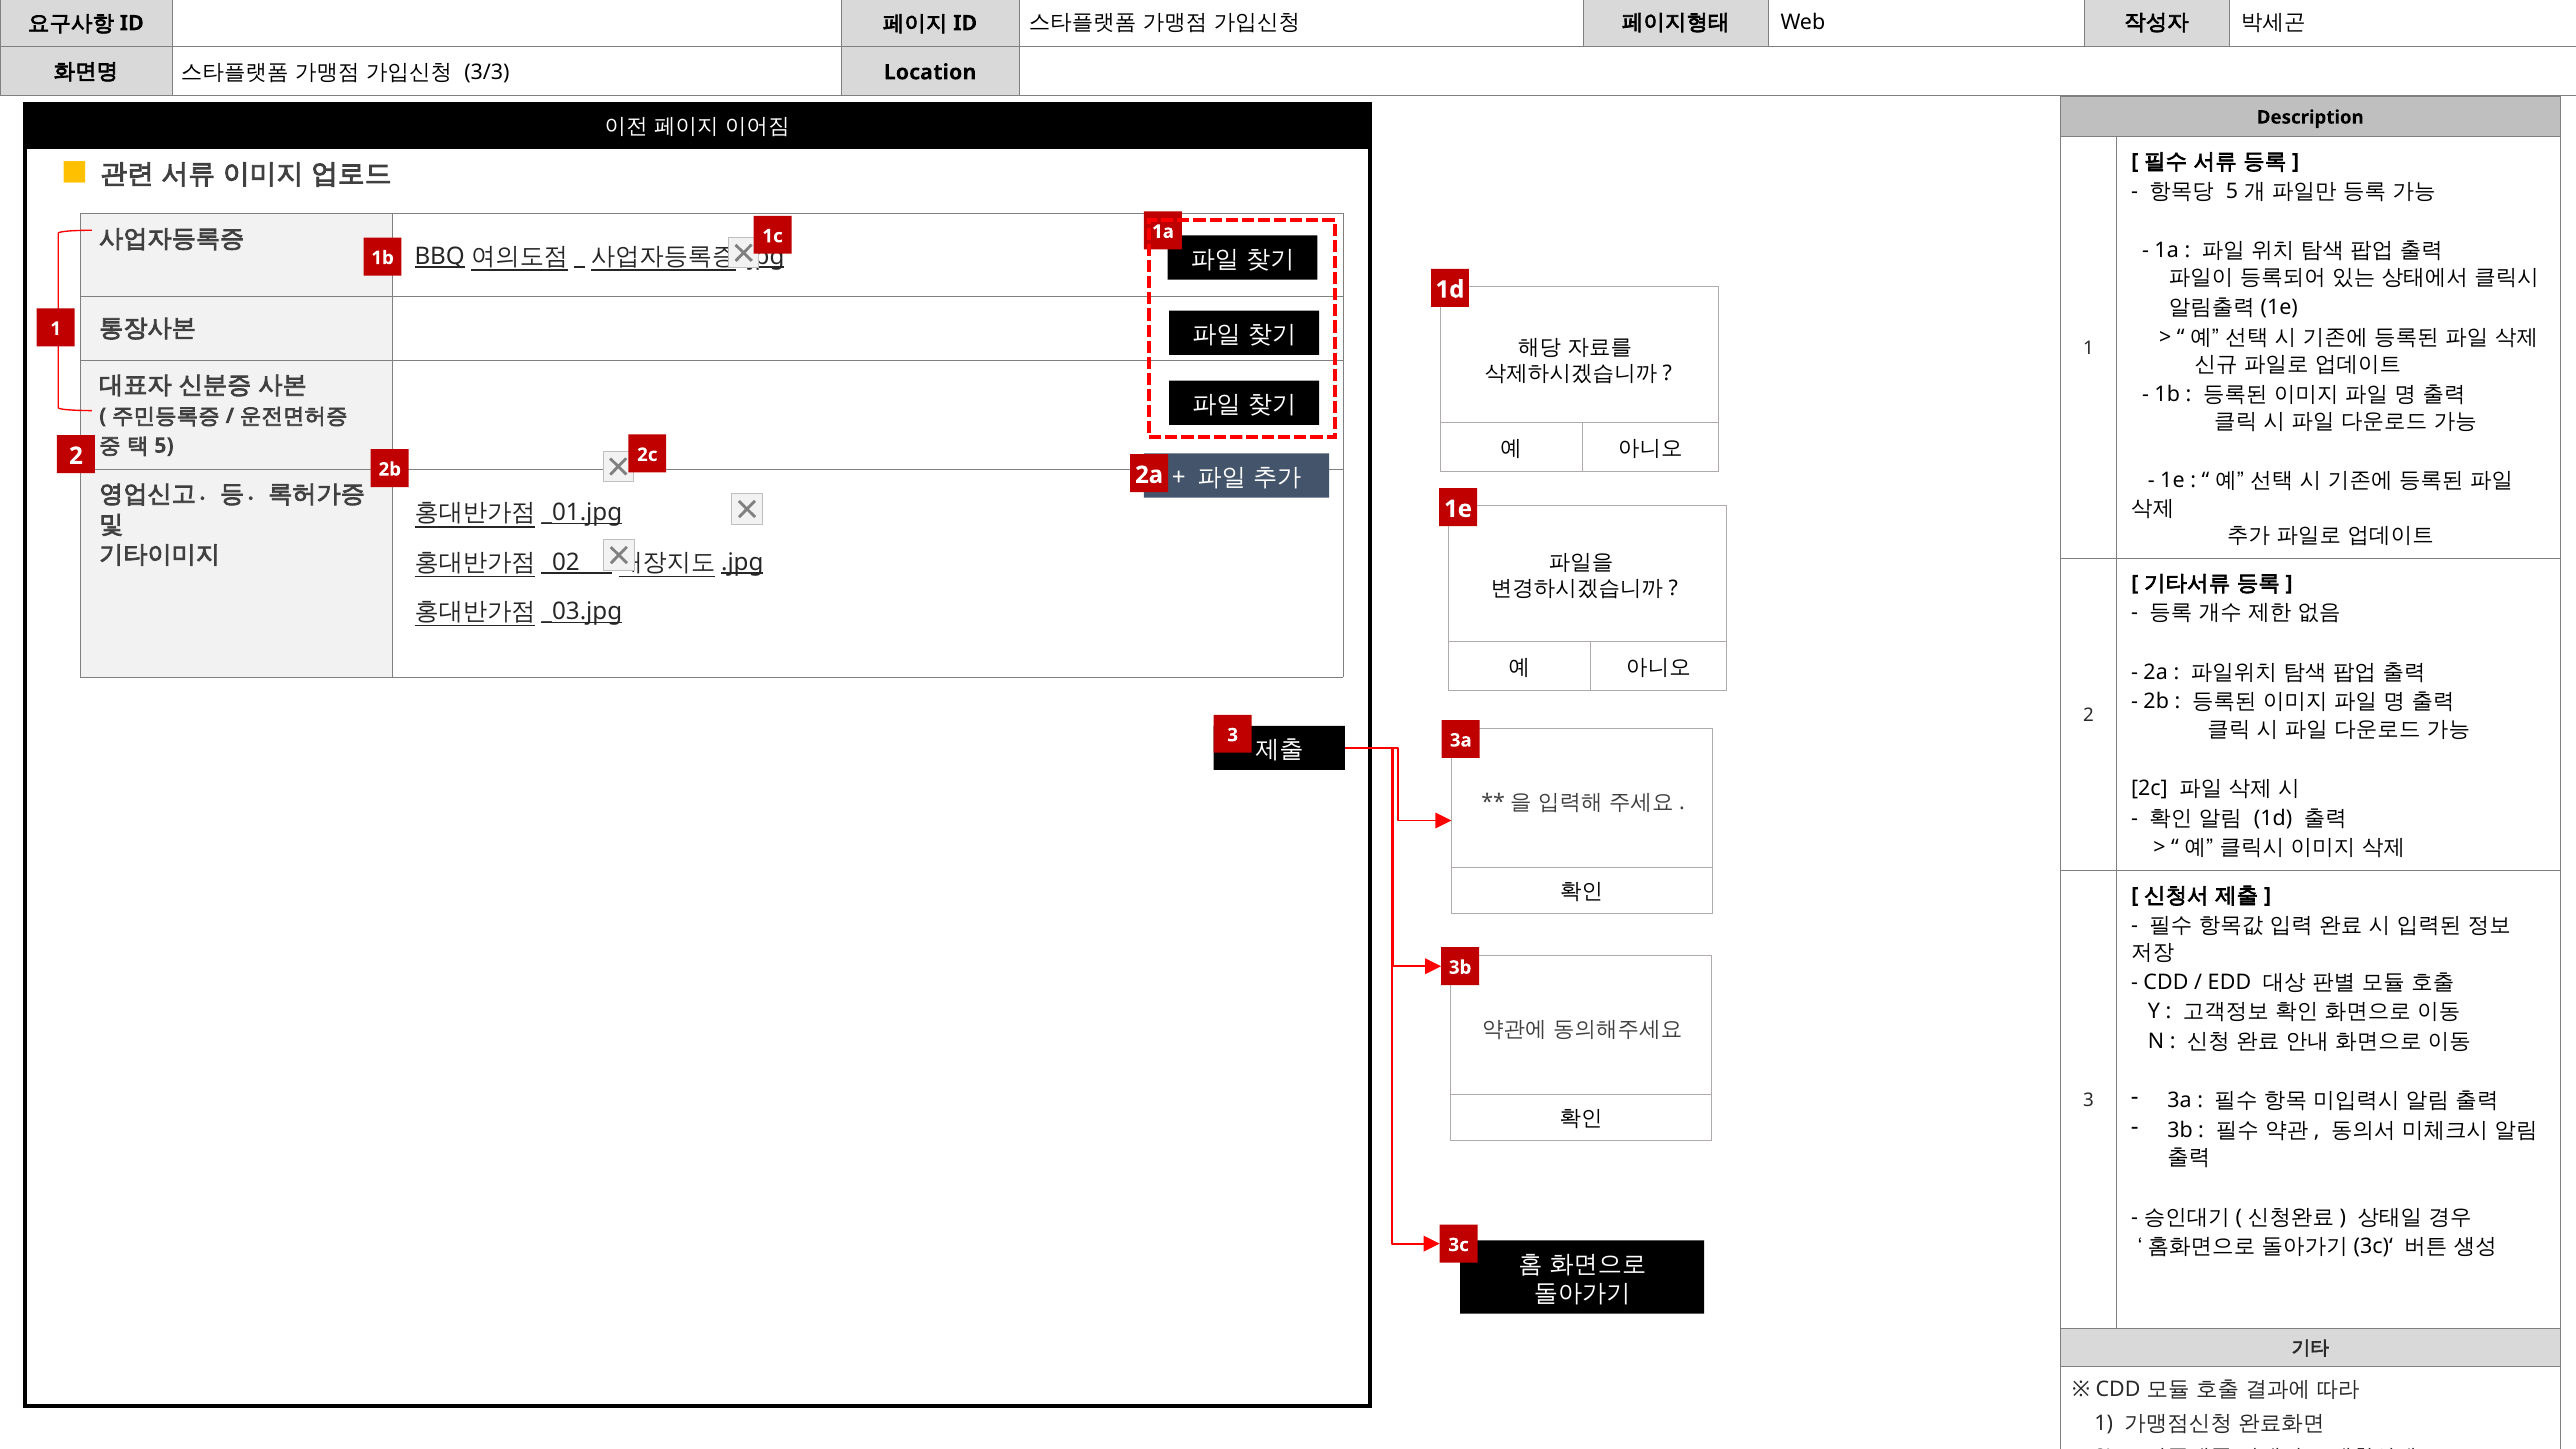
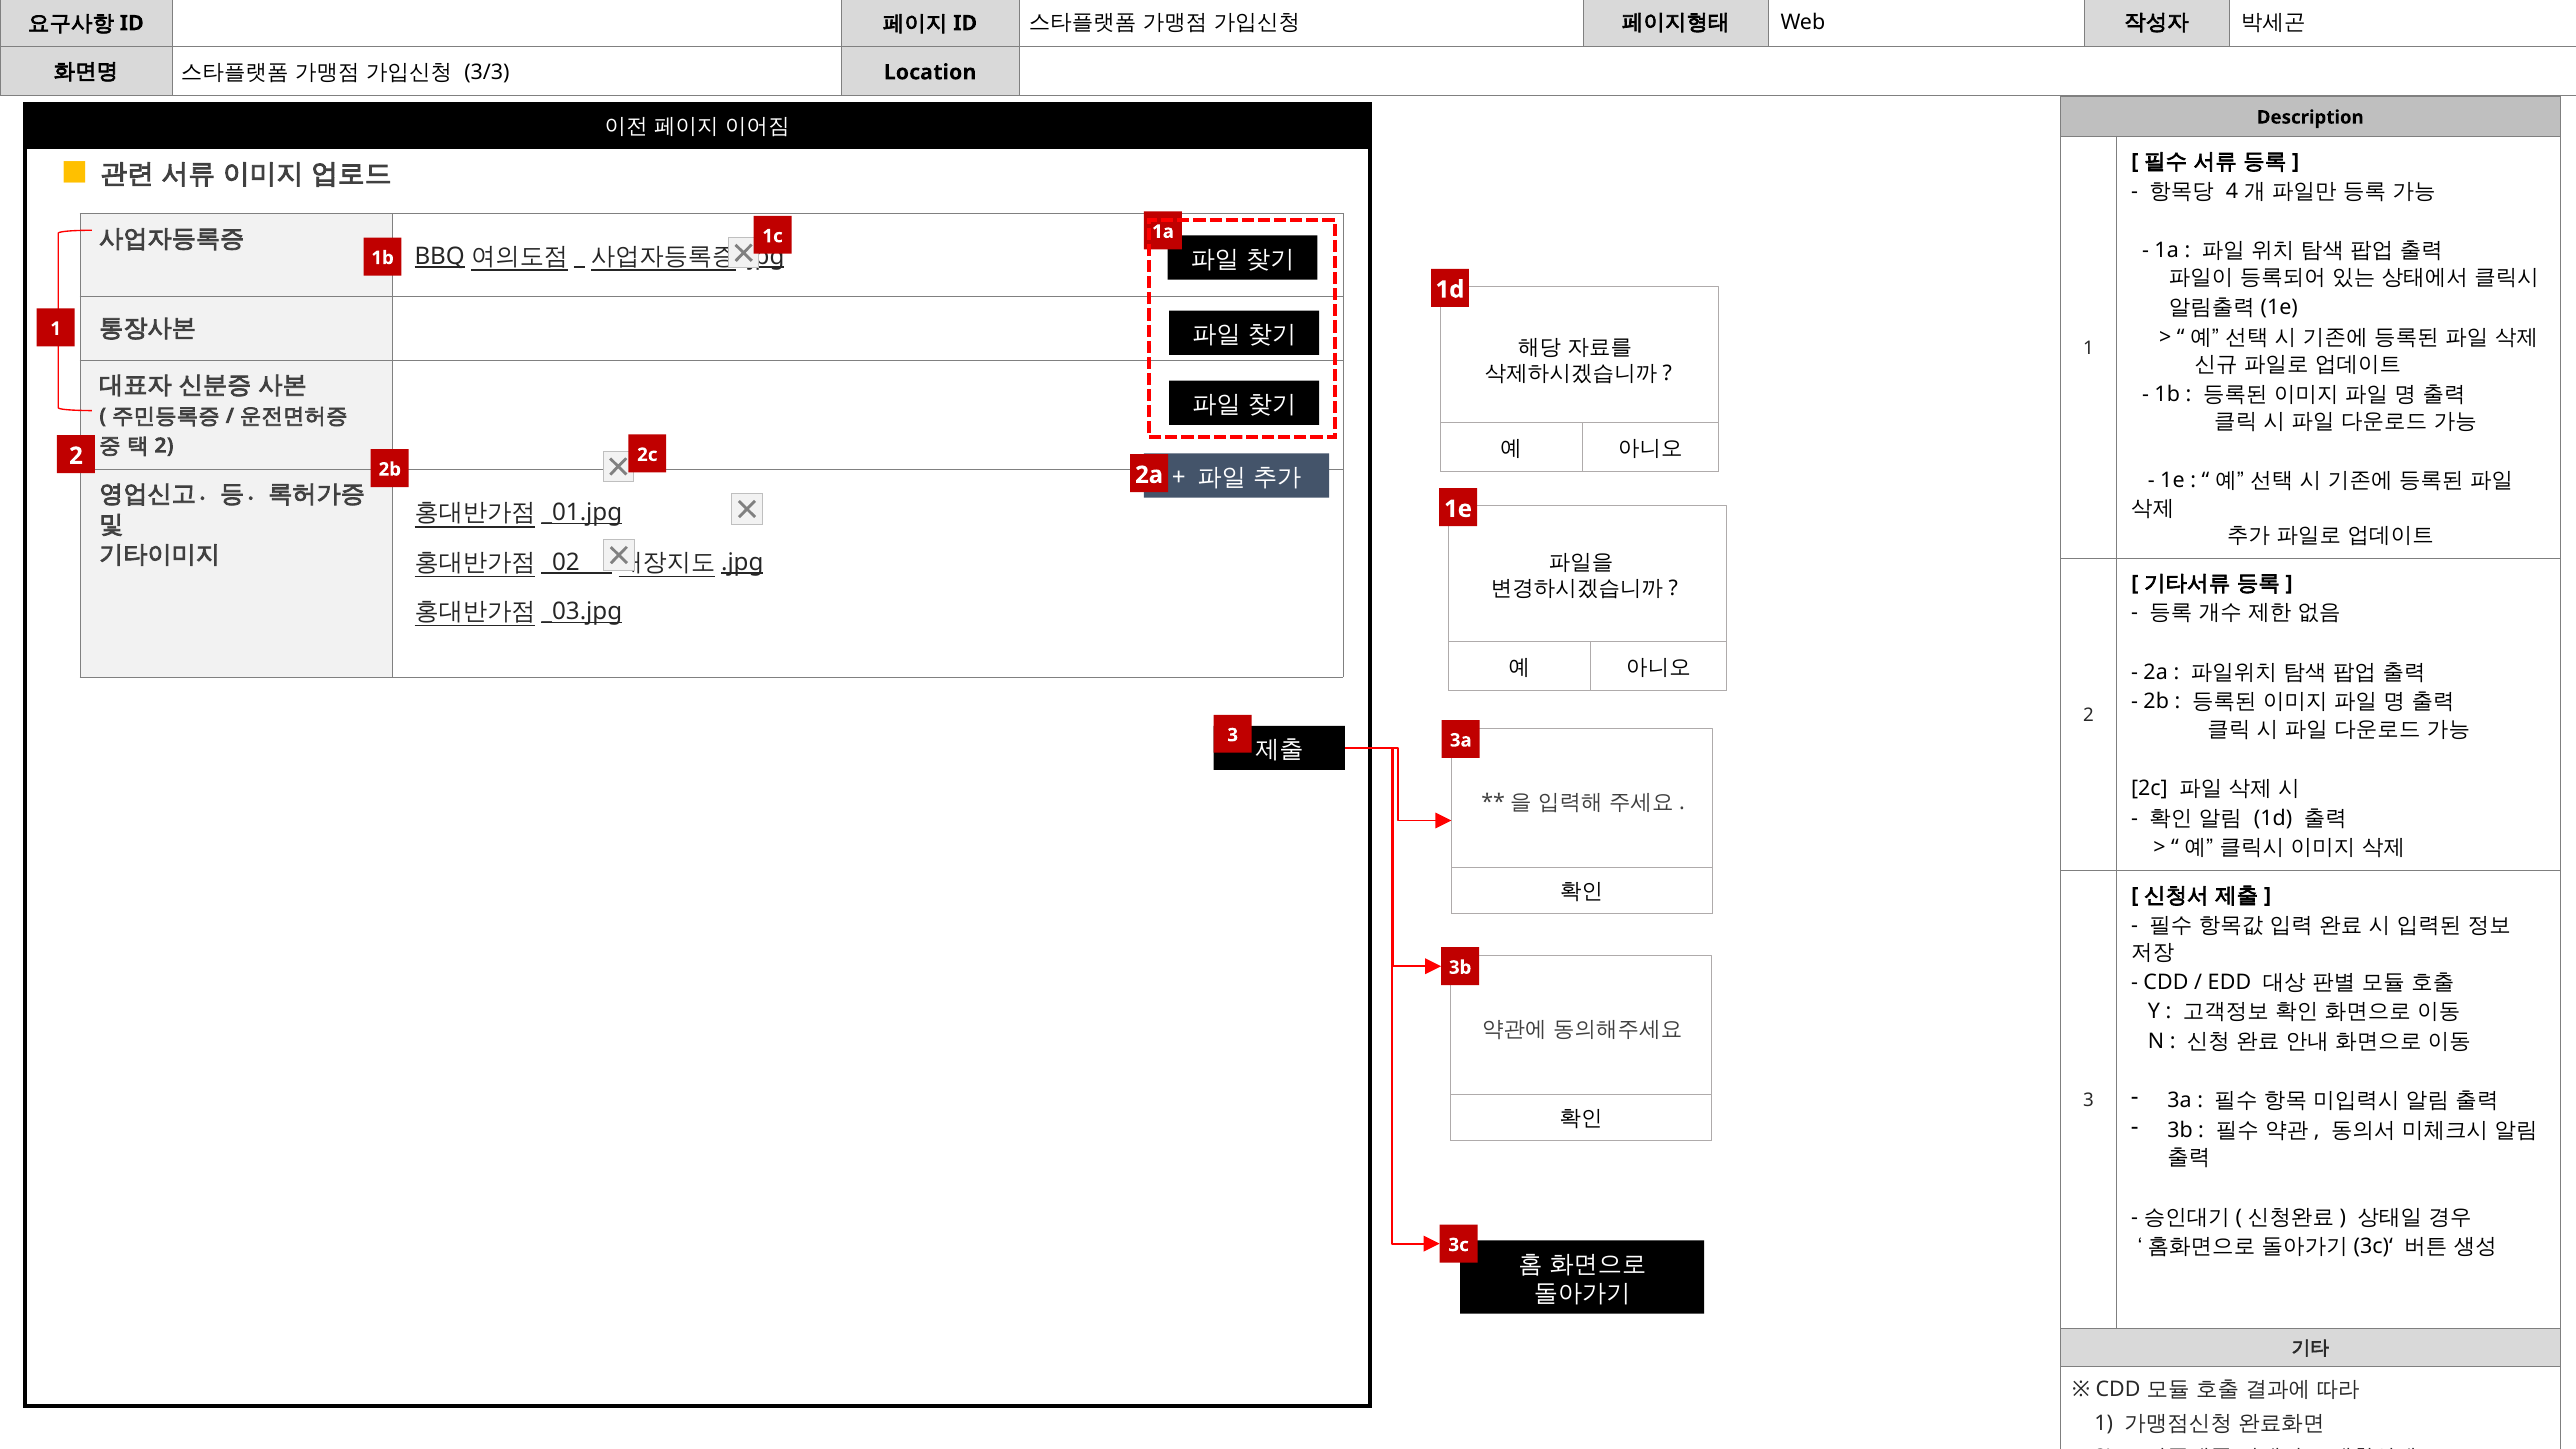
5: 5 -> 4 (2232, 191)
5: 5 -> 2 (164, 446)
